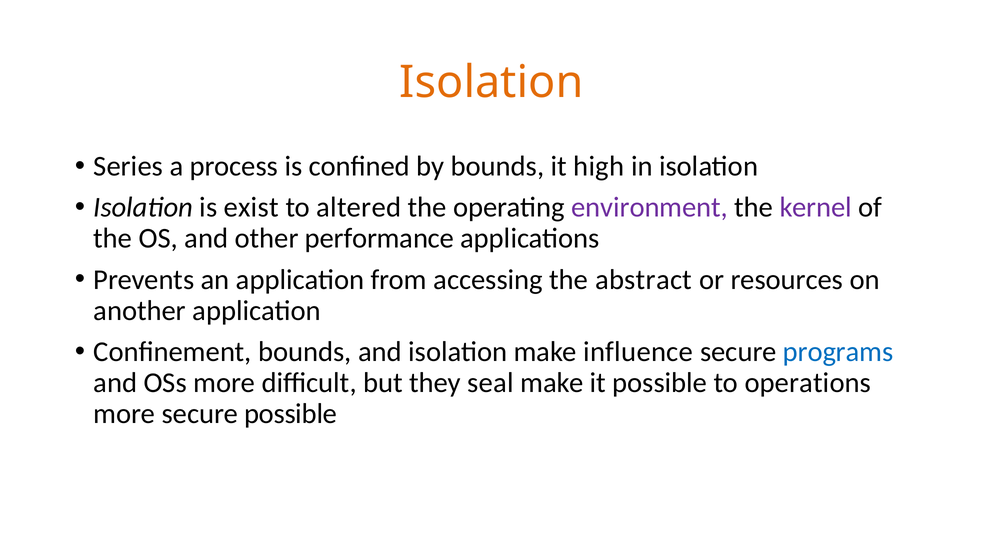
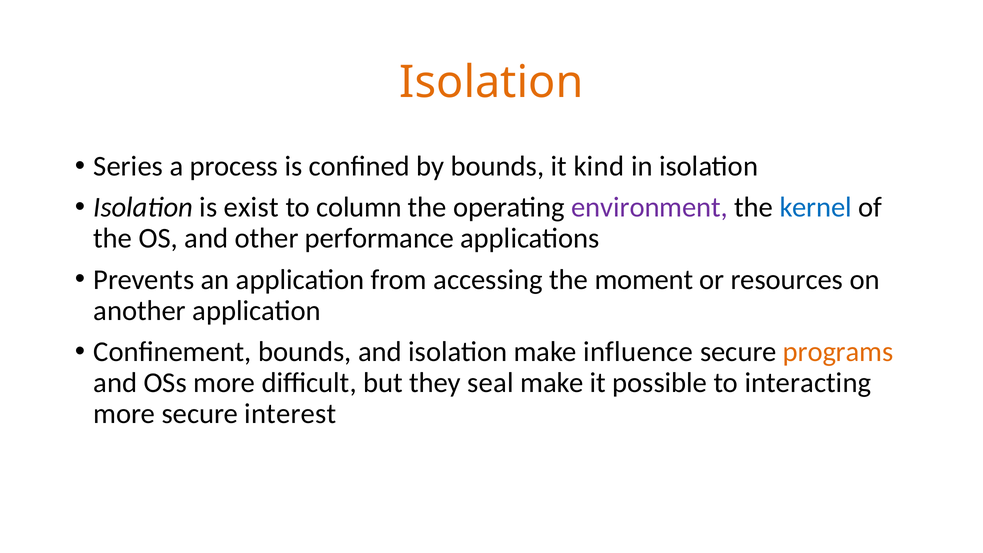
high: high -> kind (599, 166)
altered: altered -> column (359, 207)
kernel colour: purple -> blue (816, 207)
abstract: abstract -> moment (644, 280)
programs colour: blue -> orange (838, 352)
operations: operations -> interacting (808, 383)
secure possible: possible -> interest (290, 414)
